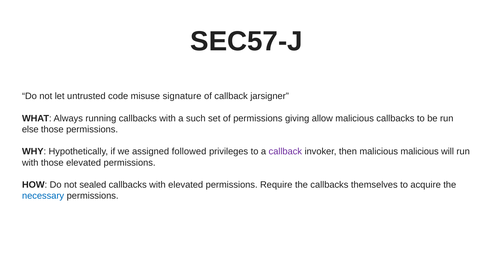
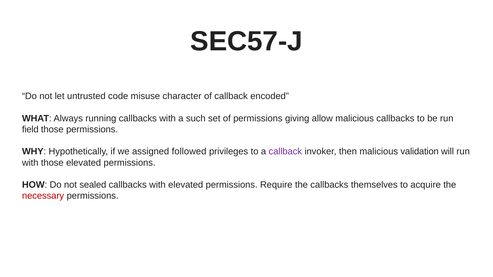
signature: signature -> character (182, 96)
jarsigner: jarsigner -> encoded (270, 96)
else: else -> field (30, 130)
malicious malicious: malicious -> validation (420, 152)
necessary colour: blue -> red (43, 196)
